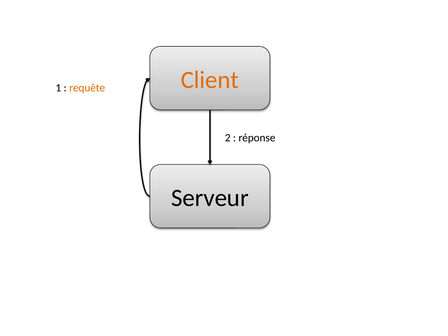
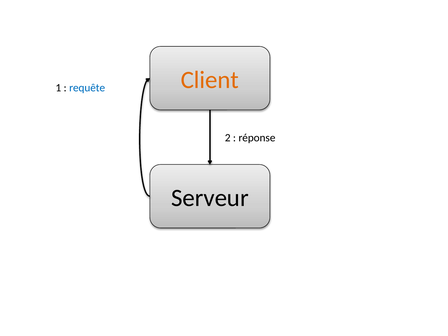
requête colour: orange -> blue (87, 88)
